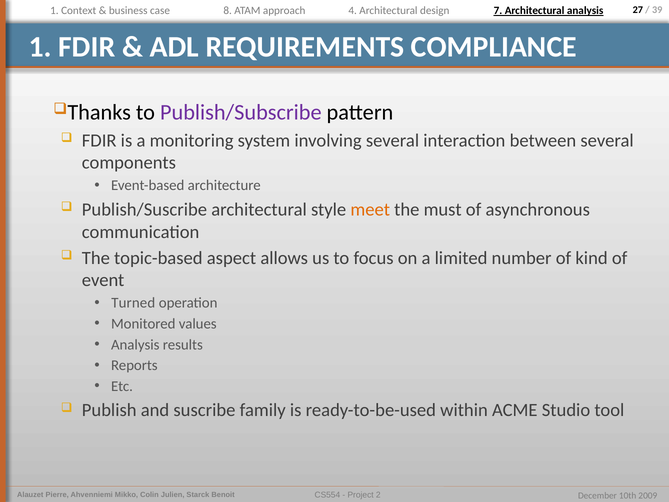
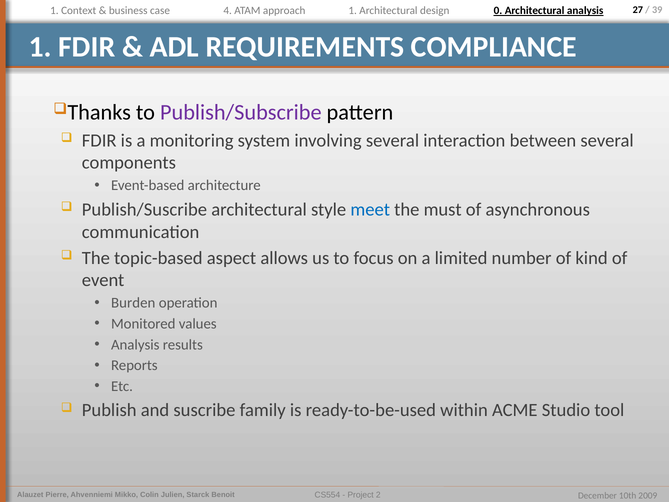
8: 8 -> 4 (228, 11)
approach 4: 4 -> 1 (353, 11)
7: 7 -> 0 (498, 11)
meet colour: orange -> blue (370, 209)
Turned: Turned -> Burden (133, 303)
